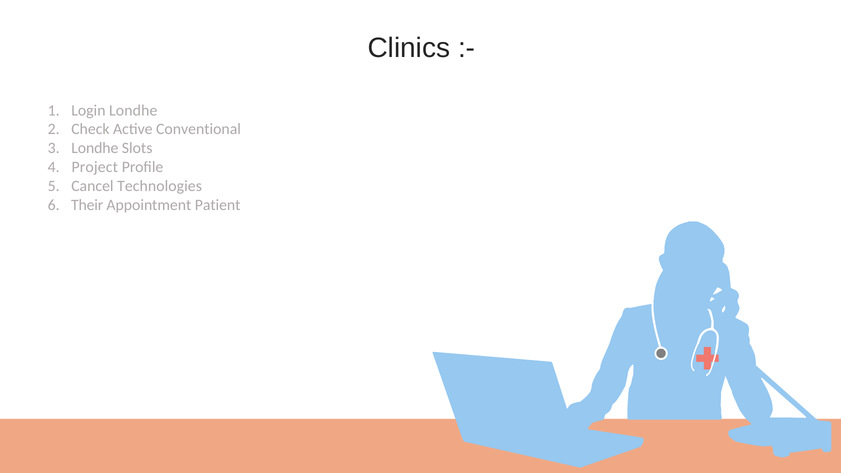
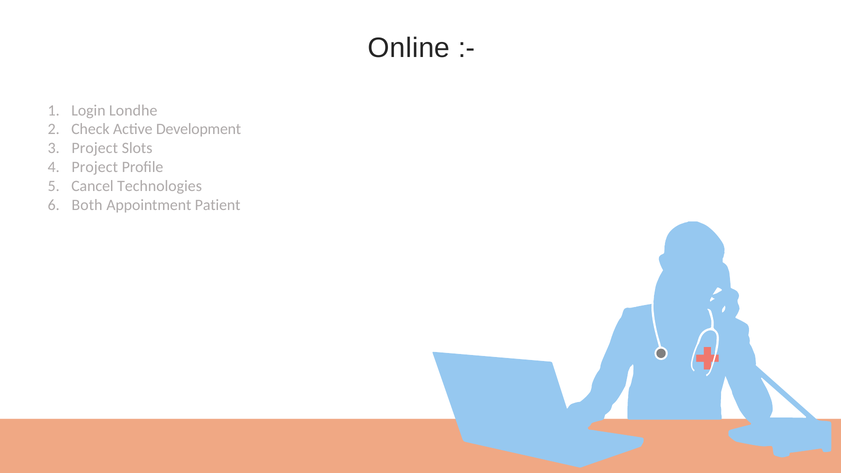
Clinics: Clinics -> Online (409, 48)
Conventional: Conventional -> Development (199, 129)
Londhe: Londhe -> Project (95, 148)
Their: Their -> Both (87, 205)
